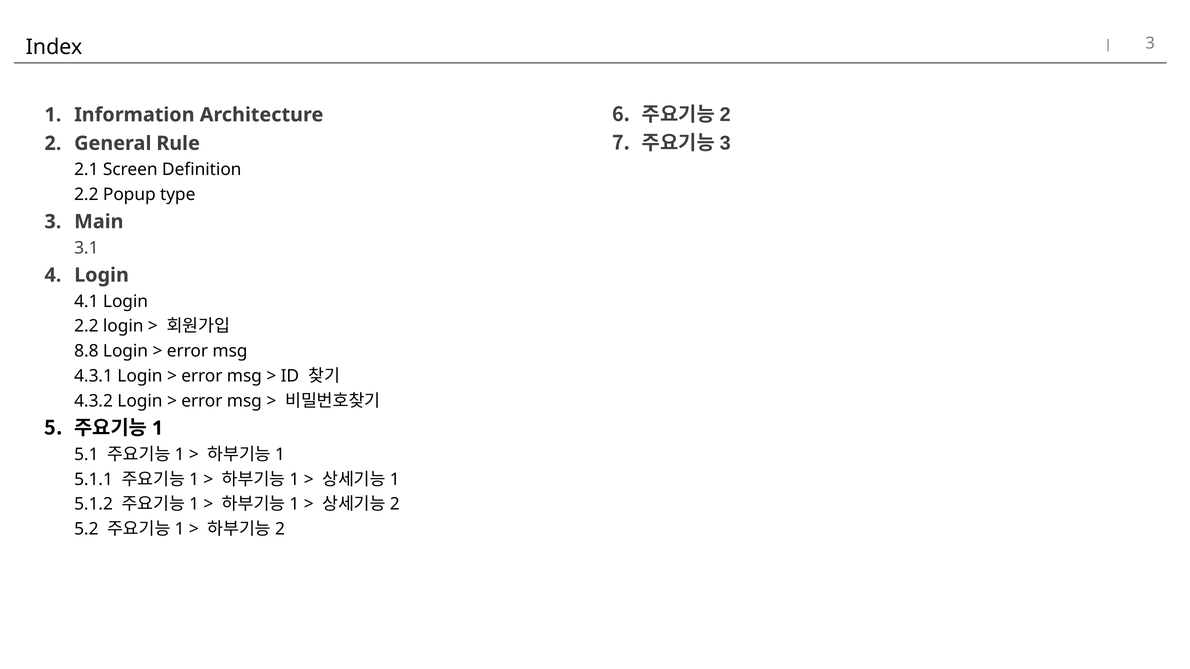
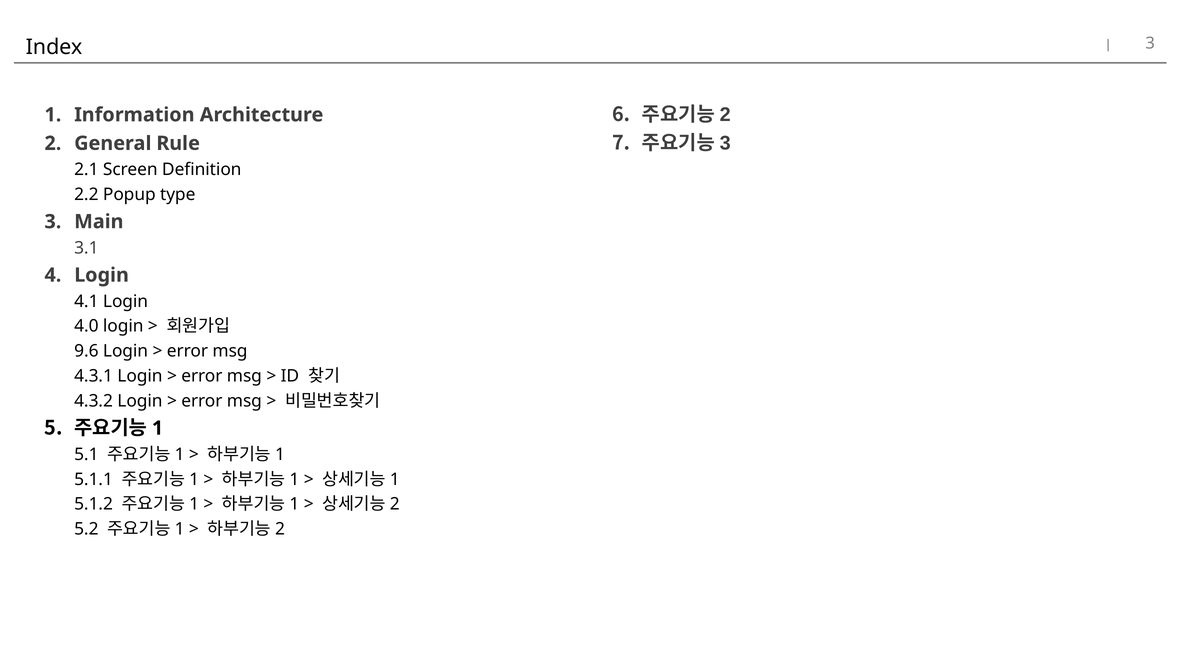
2.2: 2.2 -> 4.0 (86, 326)
8.8: 8.8 -> 9.6 (86, 351)
